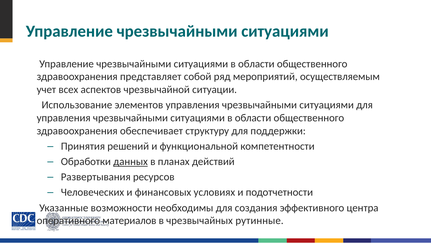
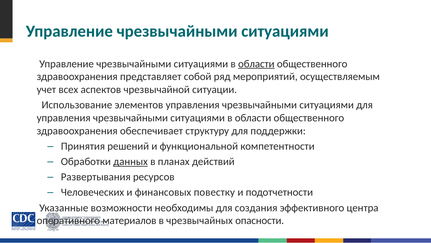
области underline: none -> present (256, 64)
условиях: условиях -> повестку (214, 192)
рутинные: рутинные -> опасности (260, 220)
